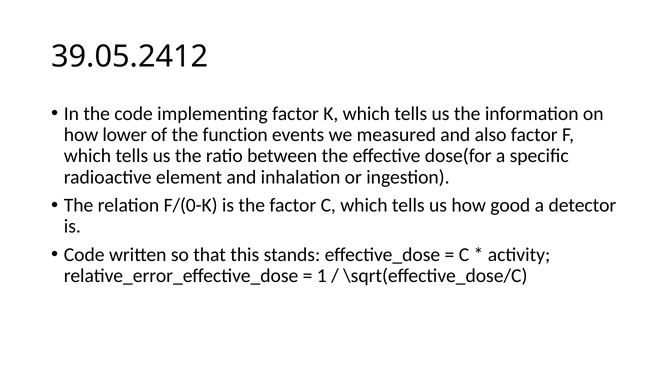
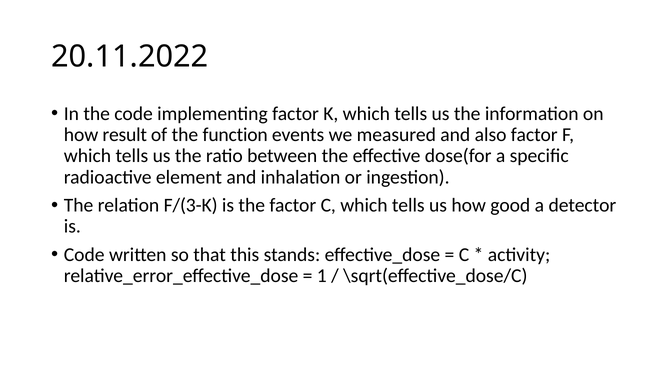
39.05.2412: 39.05.2412 -> 20.11.2022 (130, 56)
lower: lower -> result (125, 135)
F/(0-K: F/(0-K -> F/(3-K (191, 205)
